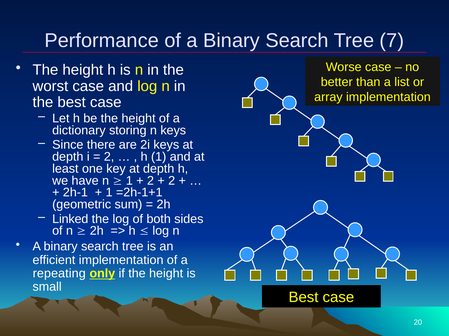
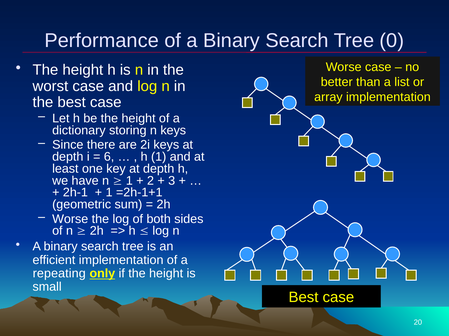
7: 7 -> 0 (392, 41)
2: 2 -> 6 (109, 157)
2: 2 -> 3 (172, 181)
Linked: Linked -> Worse (70, 219)
